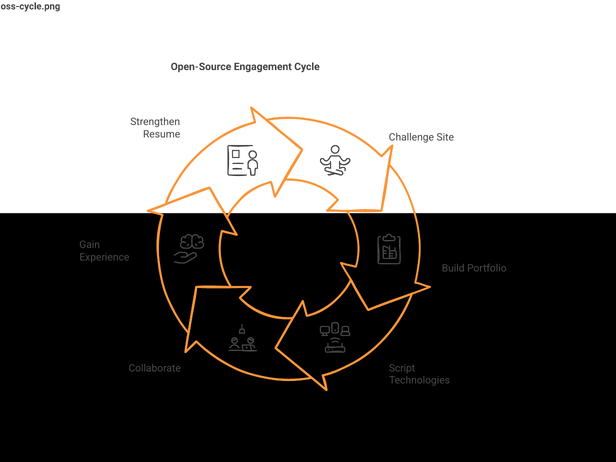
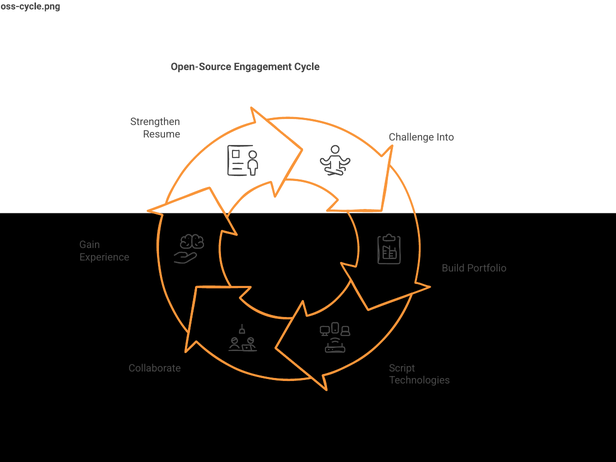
Site: Site -> Into (445, 137)
